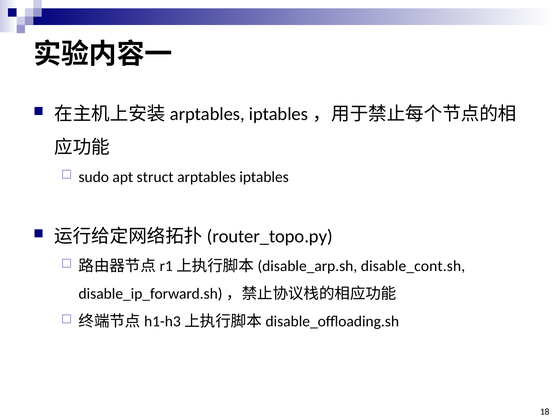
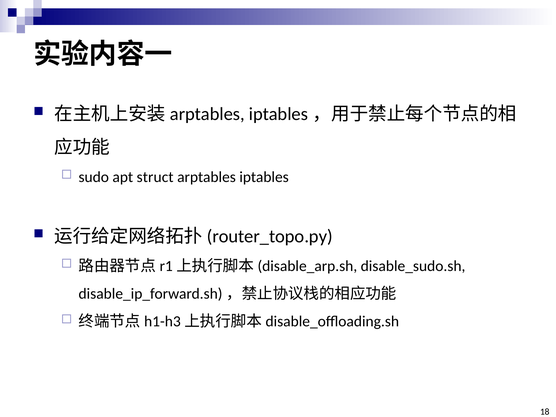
disable_cont.sh: disable_cont.sh -> disable_sudo.sh (413, 266)
